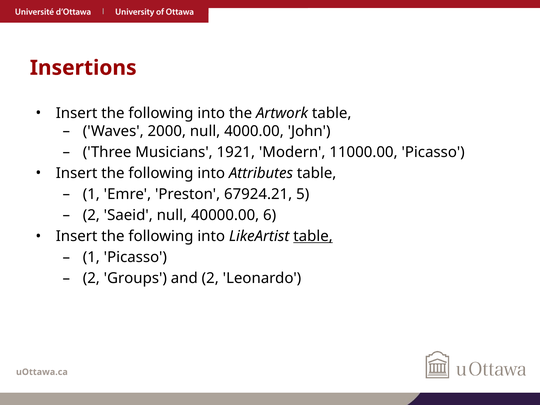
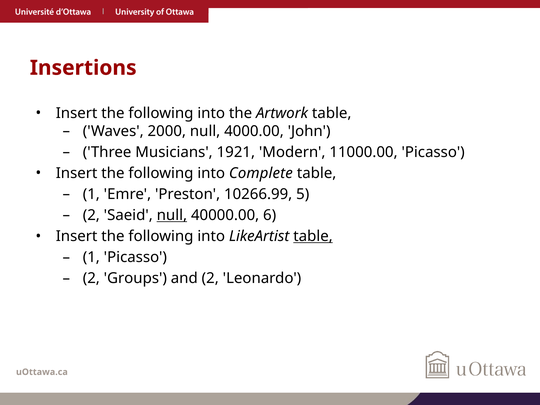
Attributes: Attributes -> Complete (261, 173)
67924.21: 67924.21 -> 10266.99 (258, 194)
null underline: none -> present (172, 215)
